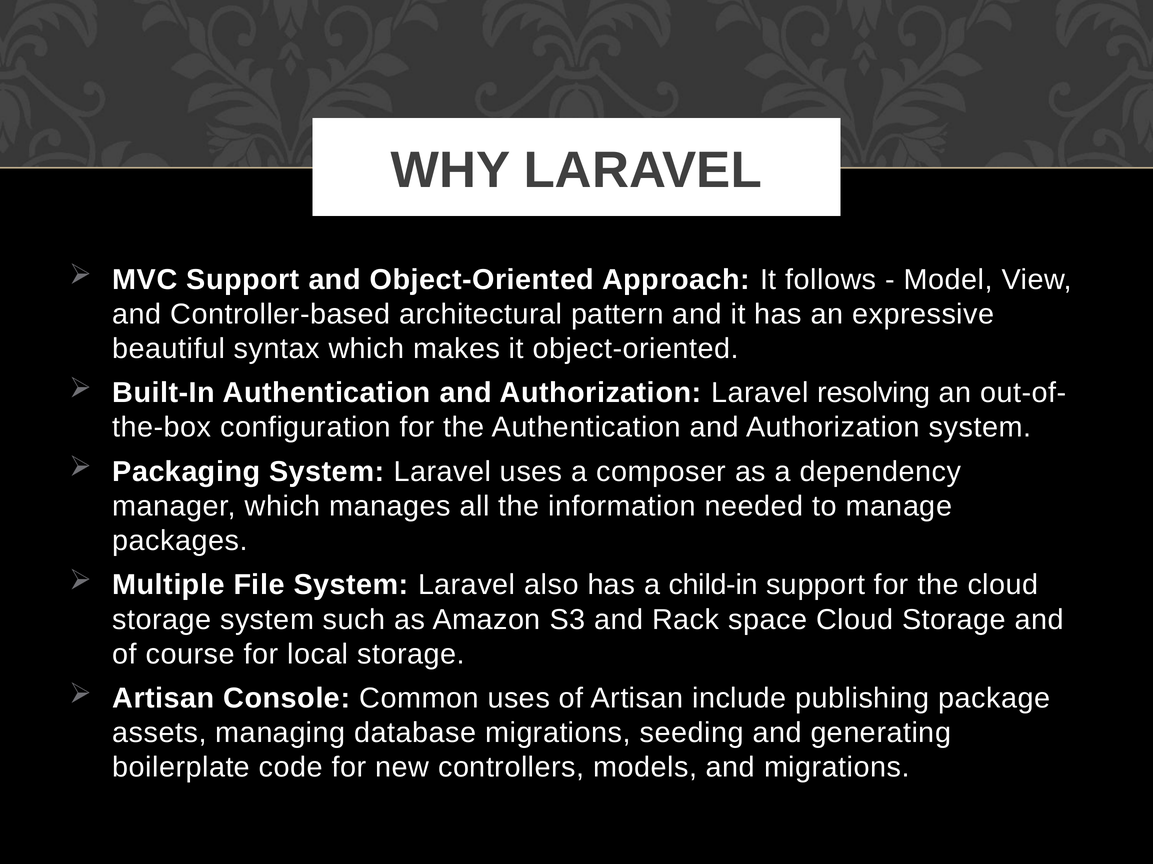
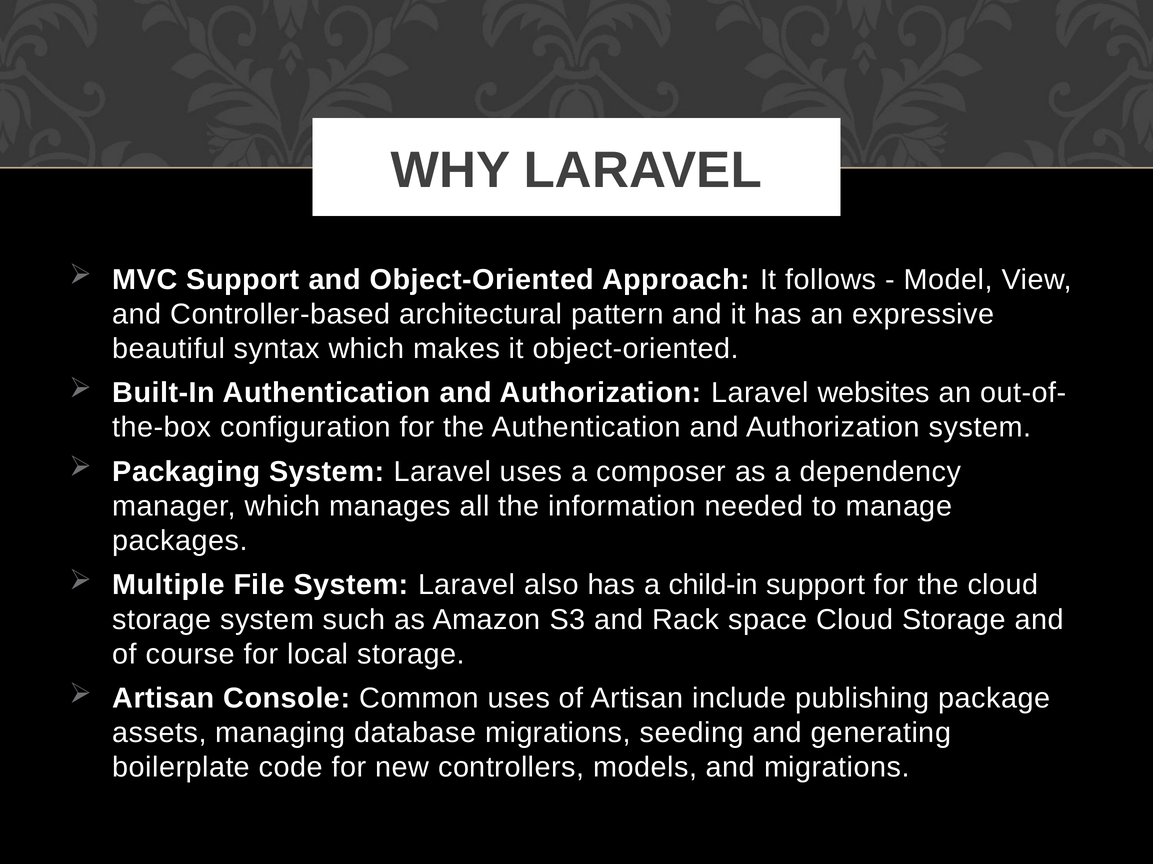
resolving: resolving -> websites (874, 393)
